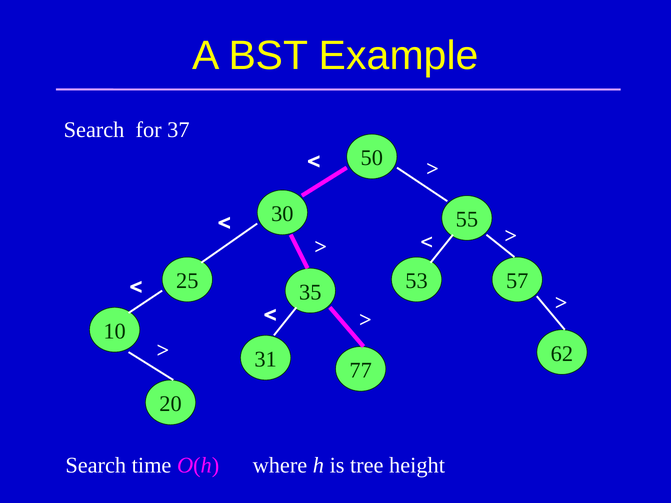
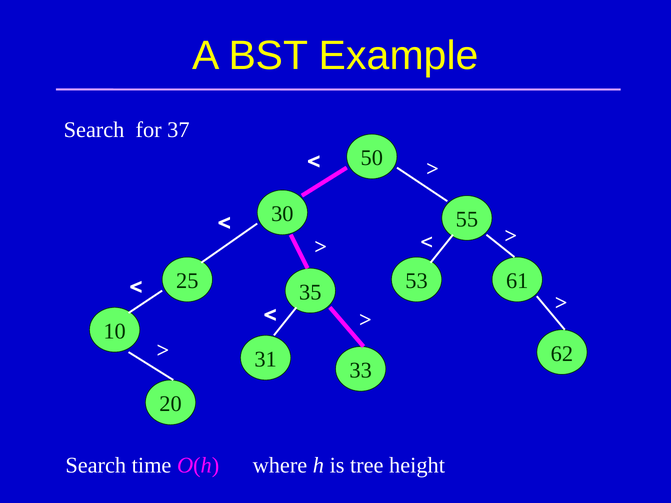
57: 57 -> 61 (517, 281)
77: 77 -> 33 (361, 371)
